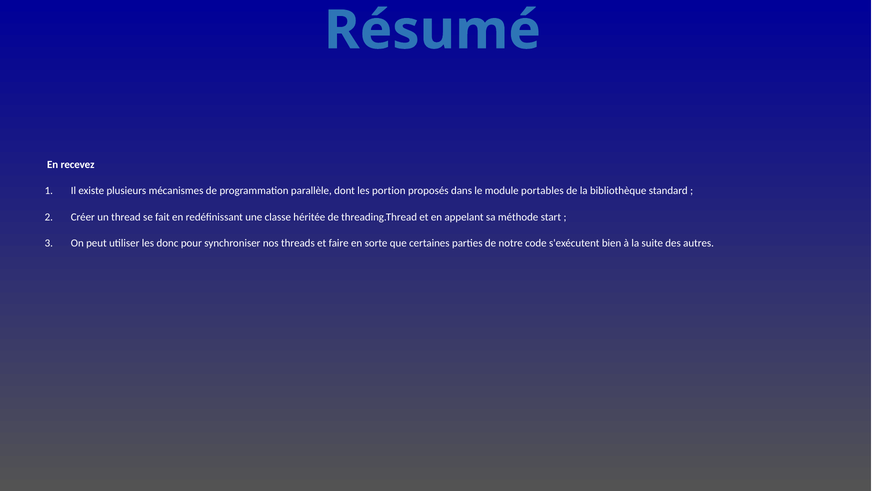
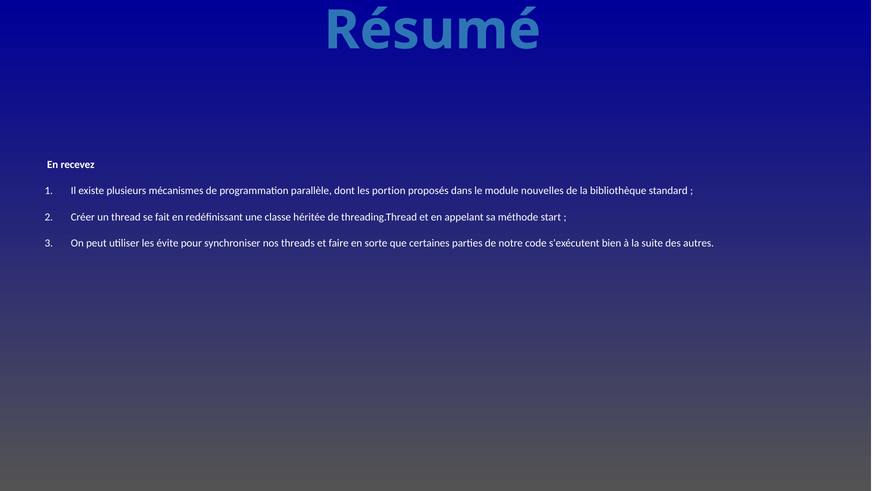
portables: portables -> nouvelles (542, 191)
donc: donc -> évite (167, 243)
